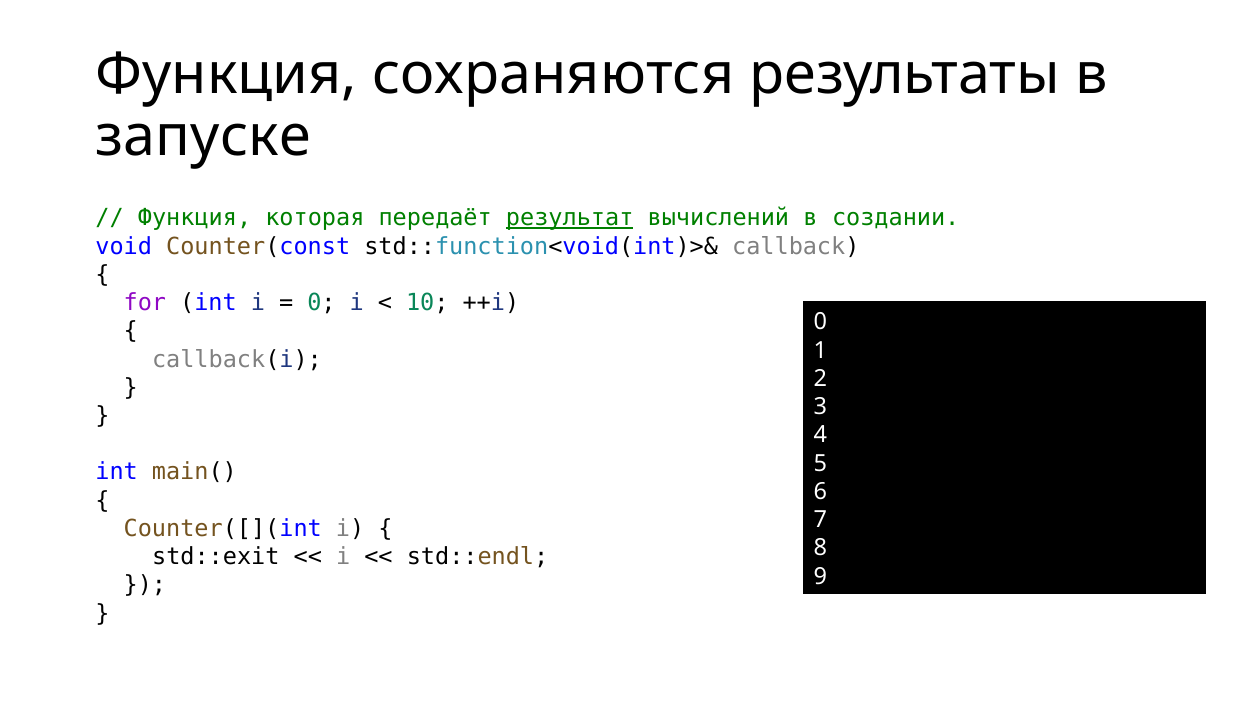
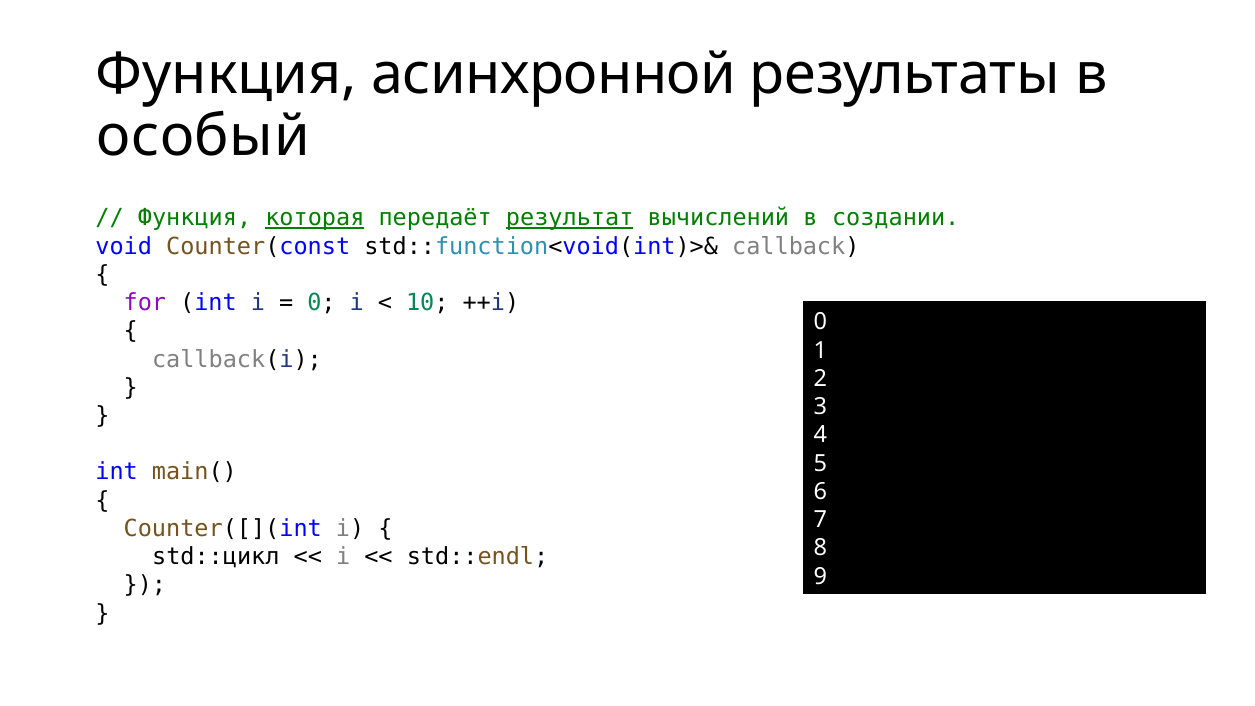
сохраняются: сохраняются -> асинхронной (554, 74)
запуске: запуске -> особый (203, 136)
которая underline: none -> present (315, 218)
std::exit: std::exit -> std::цикл (216, 557)
